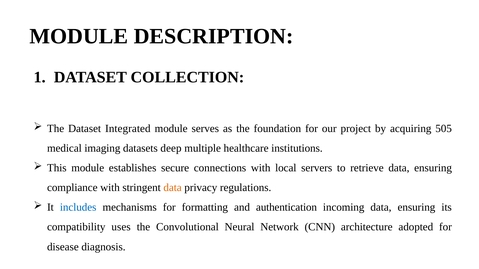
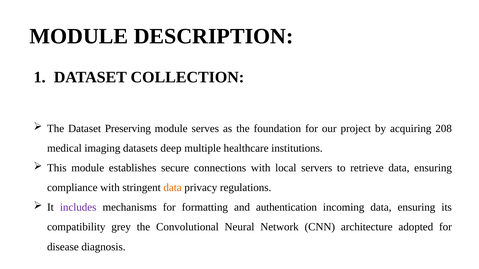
Integrated: Integrated -> Preserving (128, 129)
505: 505 -> 208 (444, 129)
includes colour: blue -> purple (78, 208)
uses: uses -> grey (121, 227)
